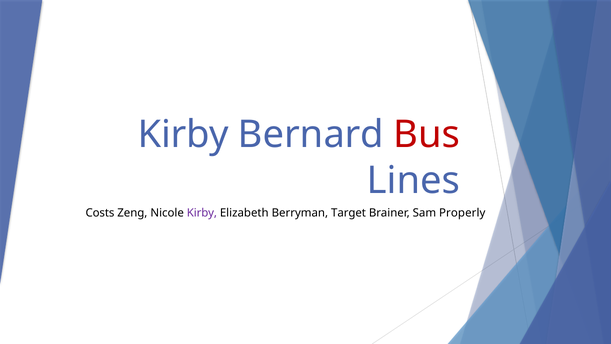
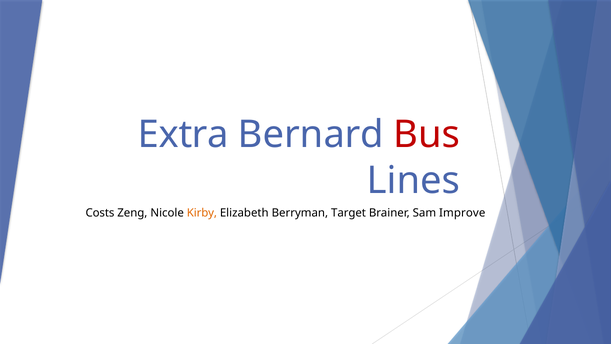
Kirby: Kirby -> Extra (183, 135)
Kirby colour: purple -> orange (202, 213)
Properly: Properly -> Improve (462, 213)
